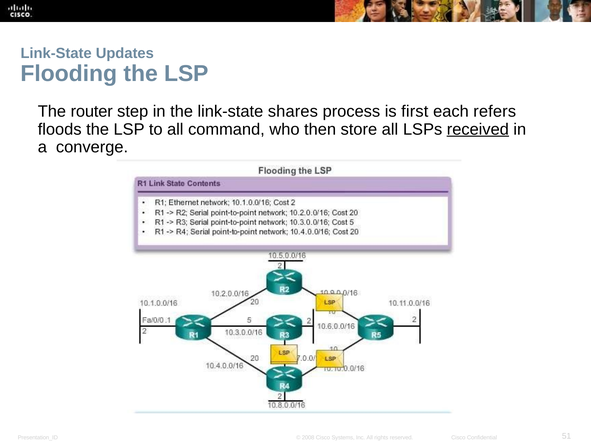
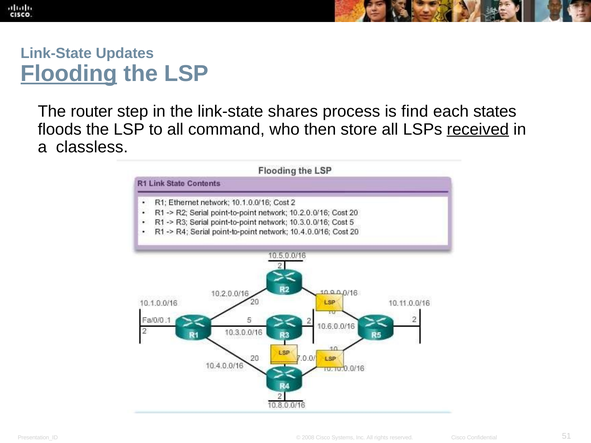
Flooding underline: none -> present (69, 74)
first: first -> find (415, 112)
refers: refers -> states (495, 112)
converge: converge -> classless (92, 147)
